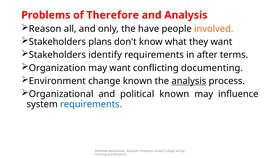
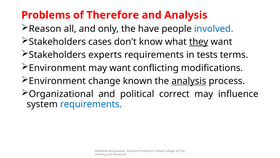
involved colour: orange -> blue (214, 29)
plans: plans -> cases (100, 42)
they underline: none -> present (199, 42)
identify: identify -> experts (105, 55)
after: after -> tests (207, 55)
Organization: Organization -> Environment (57, 68)
documenting: documenting -> modifications (212, 68)
political known: known -> correct (174, 94)
